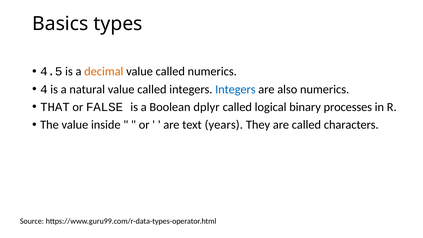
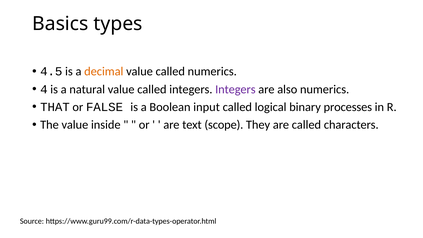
Integers colour: blue -> purple (235, 89)
dplyr: dplyr -> input (207, 107)
years: years -> scope (224, 125)
